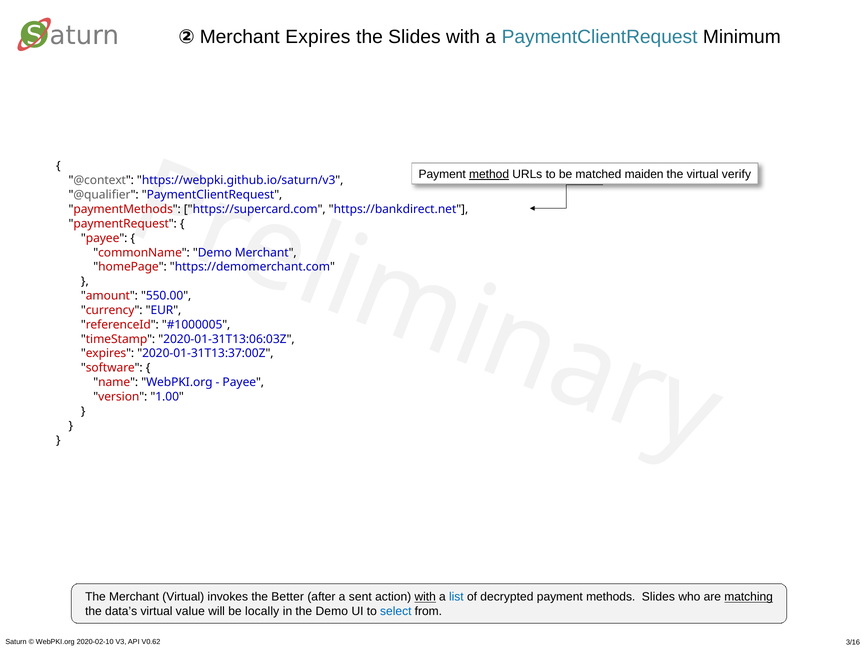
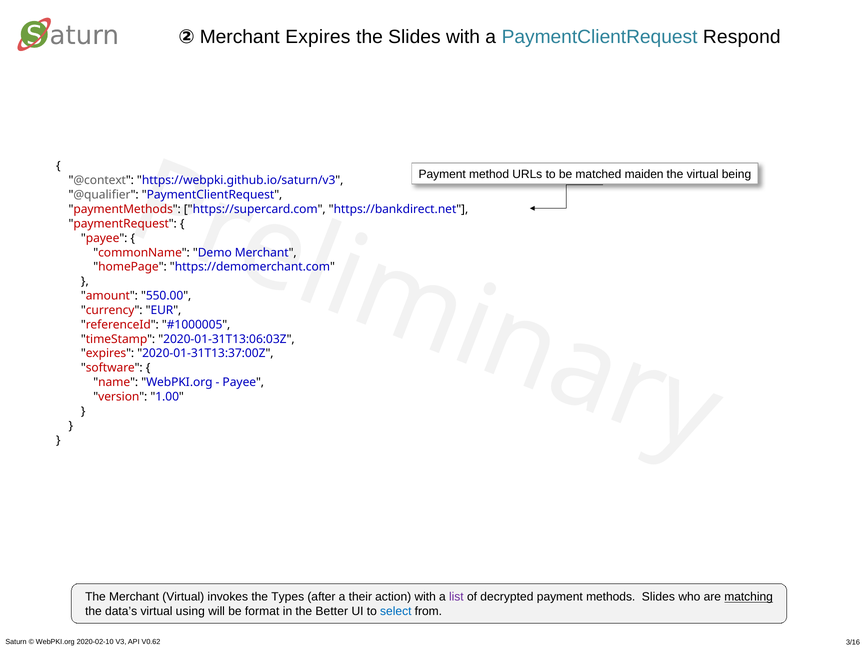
Minimum: Minimum -> Respond (742, 37)
method underline: present -> none (489, 174)
verify: verify -> being (737, 174)
Better: Better -> Types (288, 598)
sent: sent -> their (360, 598)
with underline: present -> none (425, 598)
list colour: blue -> purple (456, 598)
value: value -> using (190, 612)
locally: locally -> format (262, 612)
the Demo: Demo -> Better (332, 612)
